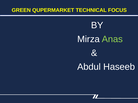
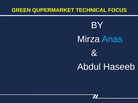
Anas colour: light green -> light blue (112, 39)
